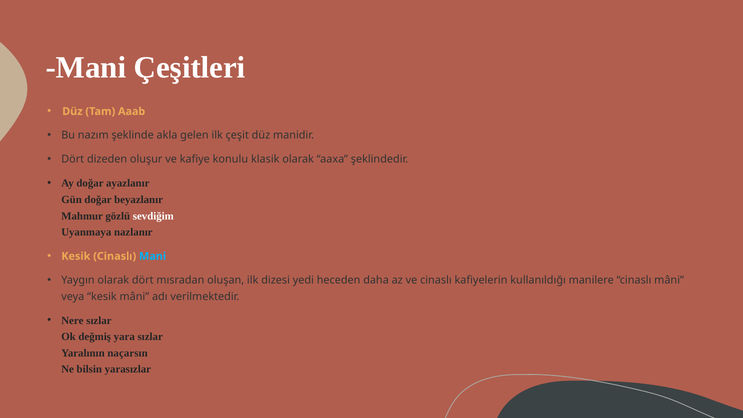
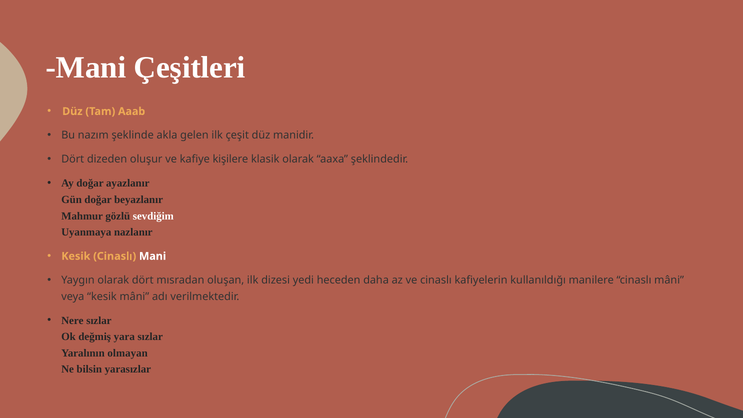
konulu: konulu -> kişilere (230, 159)
Mani colour: light blue -> white (153, 256)
naçarsın: naçarsın -> olmayan (128, 353)
